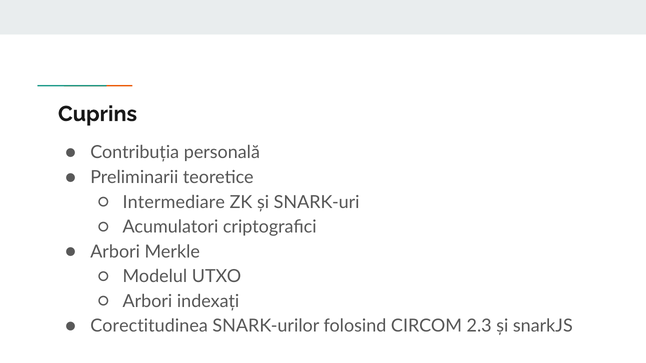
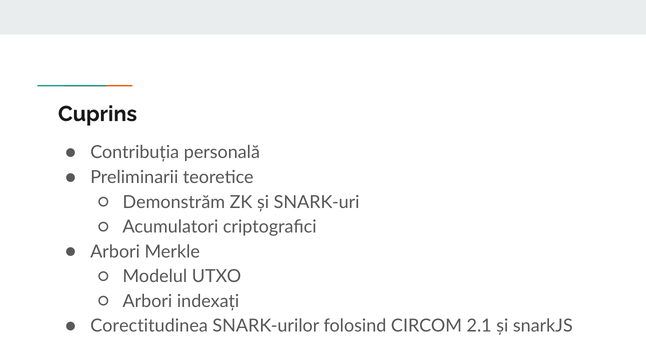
Intermediare: Intermediare -> Demonstrăm (174, 202)
2.3: 2.3 -> 2.1 (479, 326)
